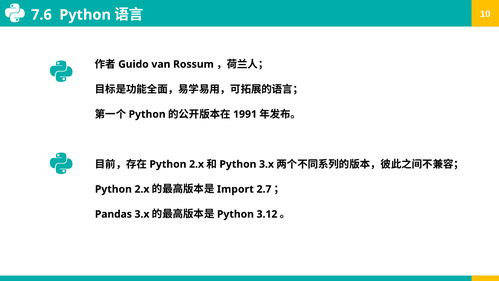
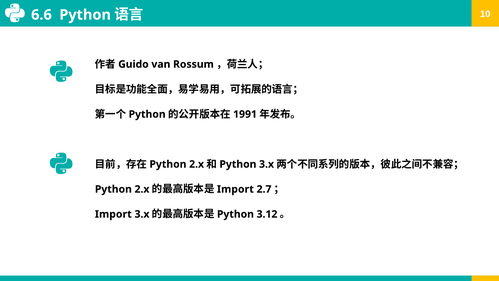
7.6: 7.6 -> 6.6 (41, 15)
Pandas: Pandas -> Import (113, 214)
